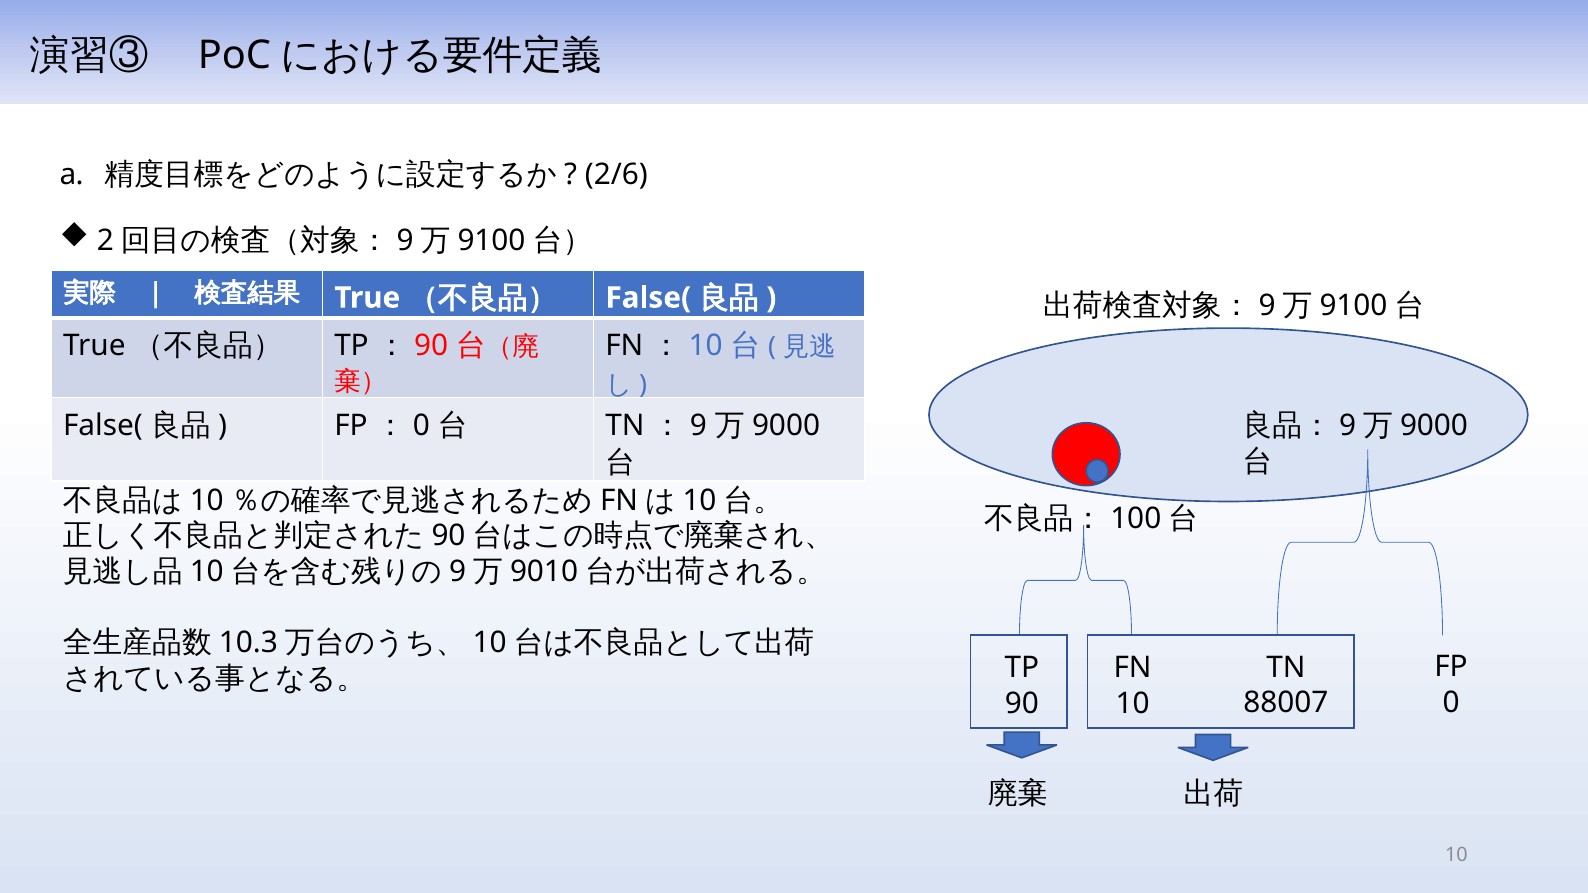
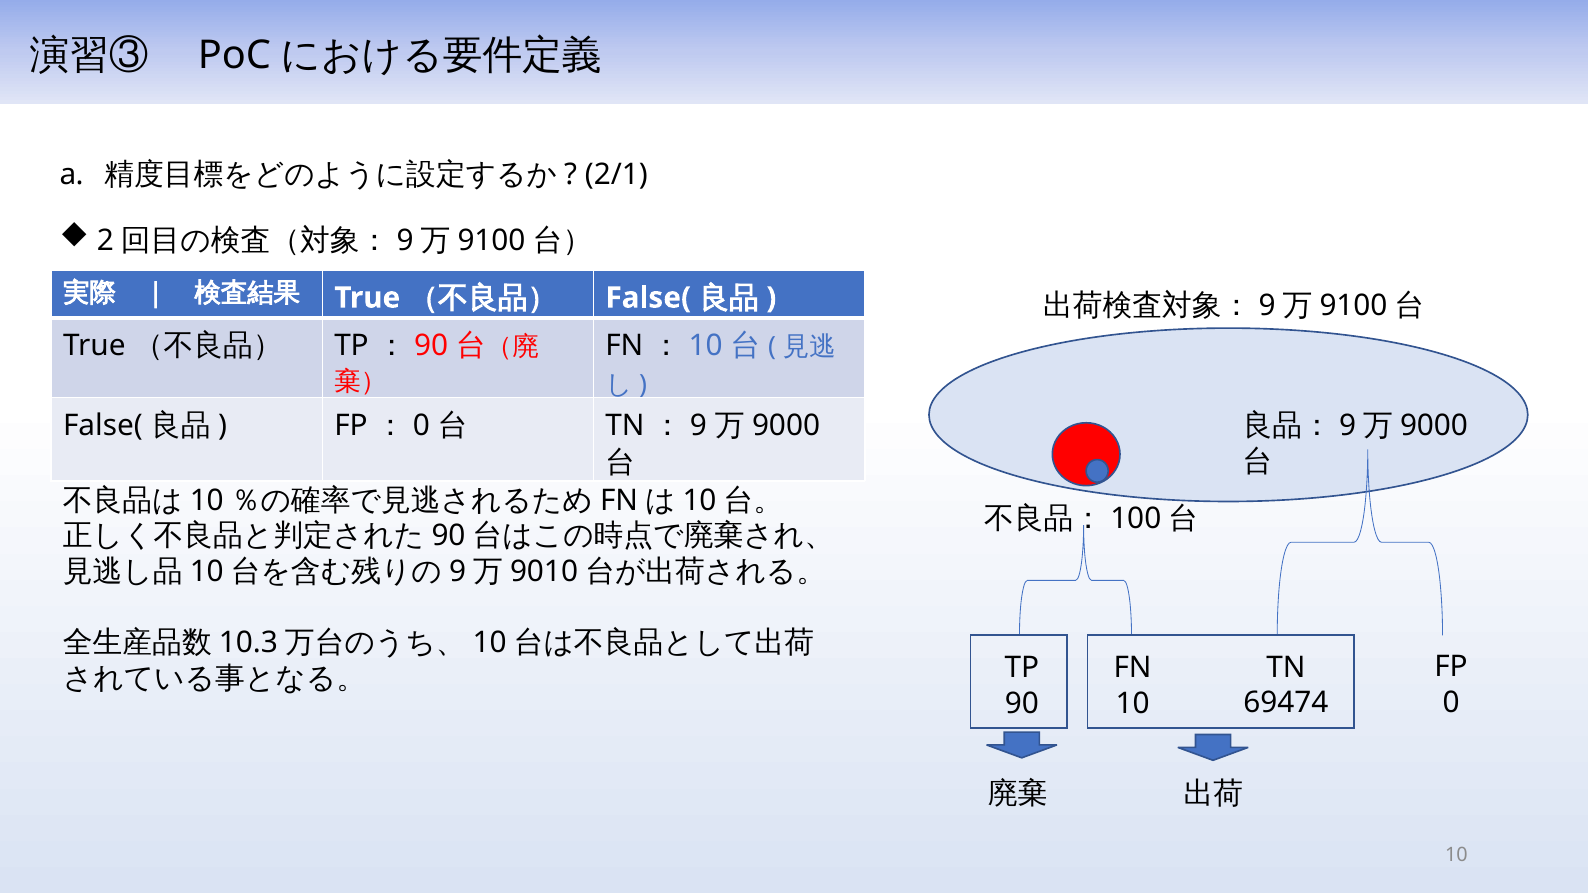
2/6: 2/6 -> 2/1 (616, 175)
88007: 88007 -> 69474 (1286, 703)
